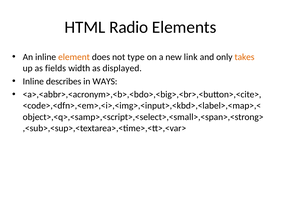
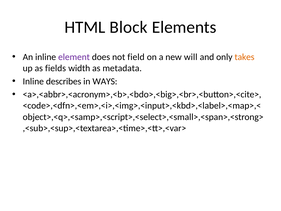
Radio: Radio -> Block (129, 27)
element colour: orange -> purple (74, 57)
type: type -> field (136, 57)
link: link -> will (191, 57)
displayed: displayed -> metadata (122, 68)
